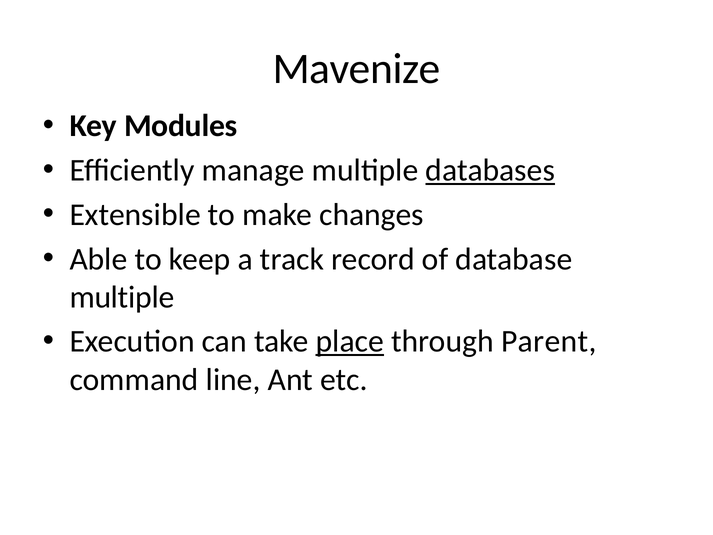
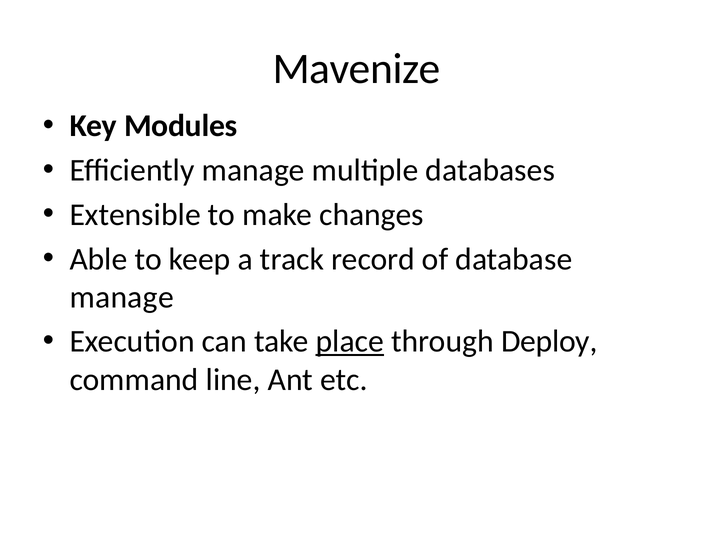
databases underline: present -> none (490, 170)
multiple: multiple -> manage (122, 297)
Parent: Parent -> Deploy (549, 341)
